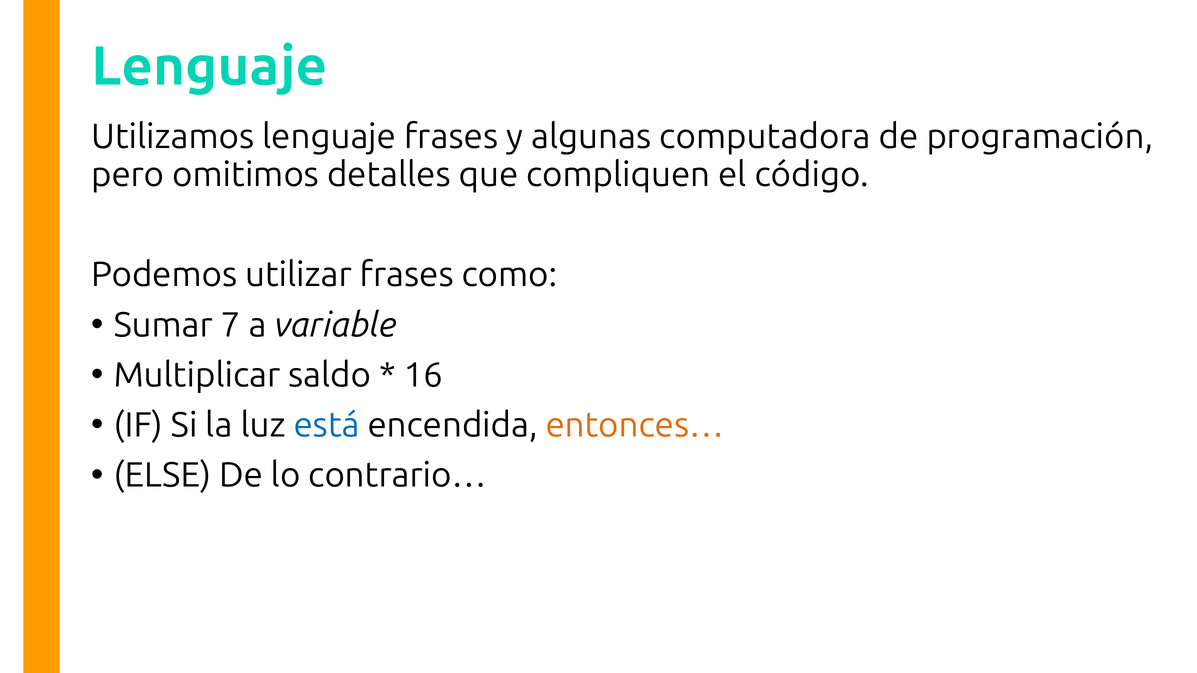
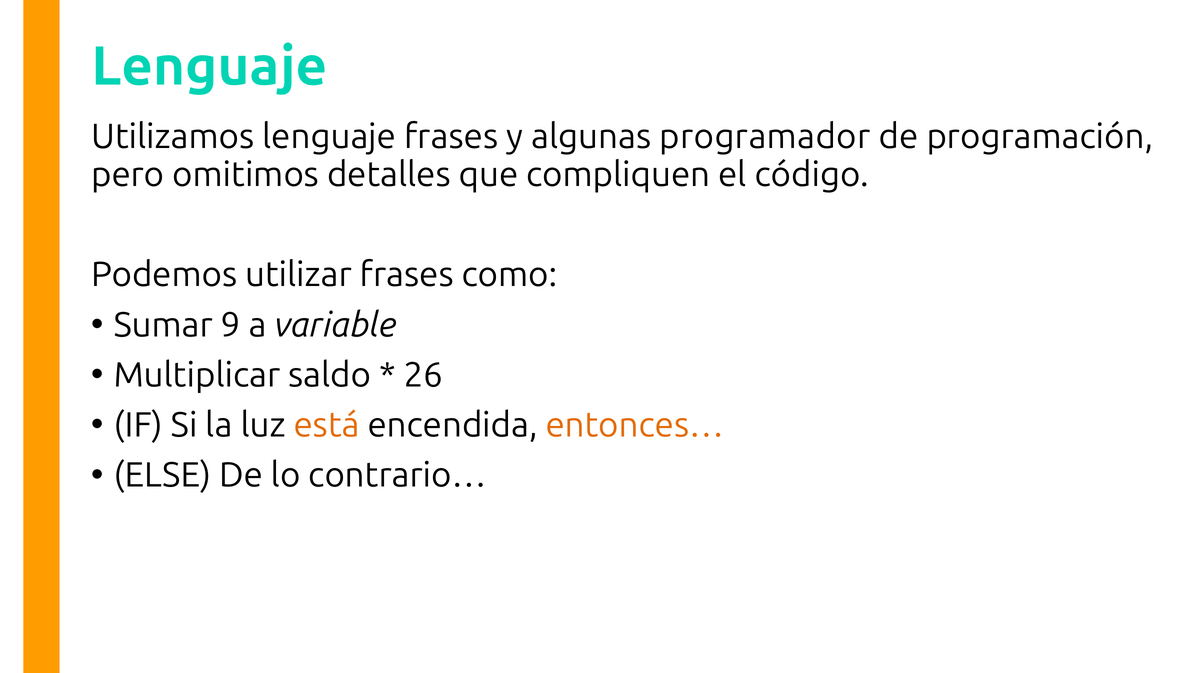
computadora: computadora -> programador (765, 137)
7: 7 -> 9 (231, 325)
16: 16 -> 26 (423, 375)
está colour: blue -> orange (327, 426)
